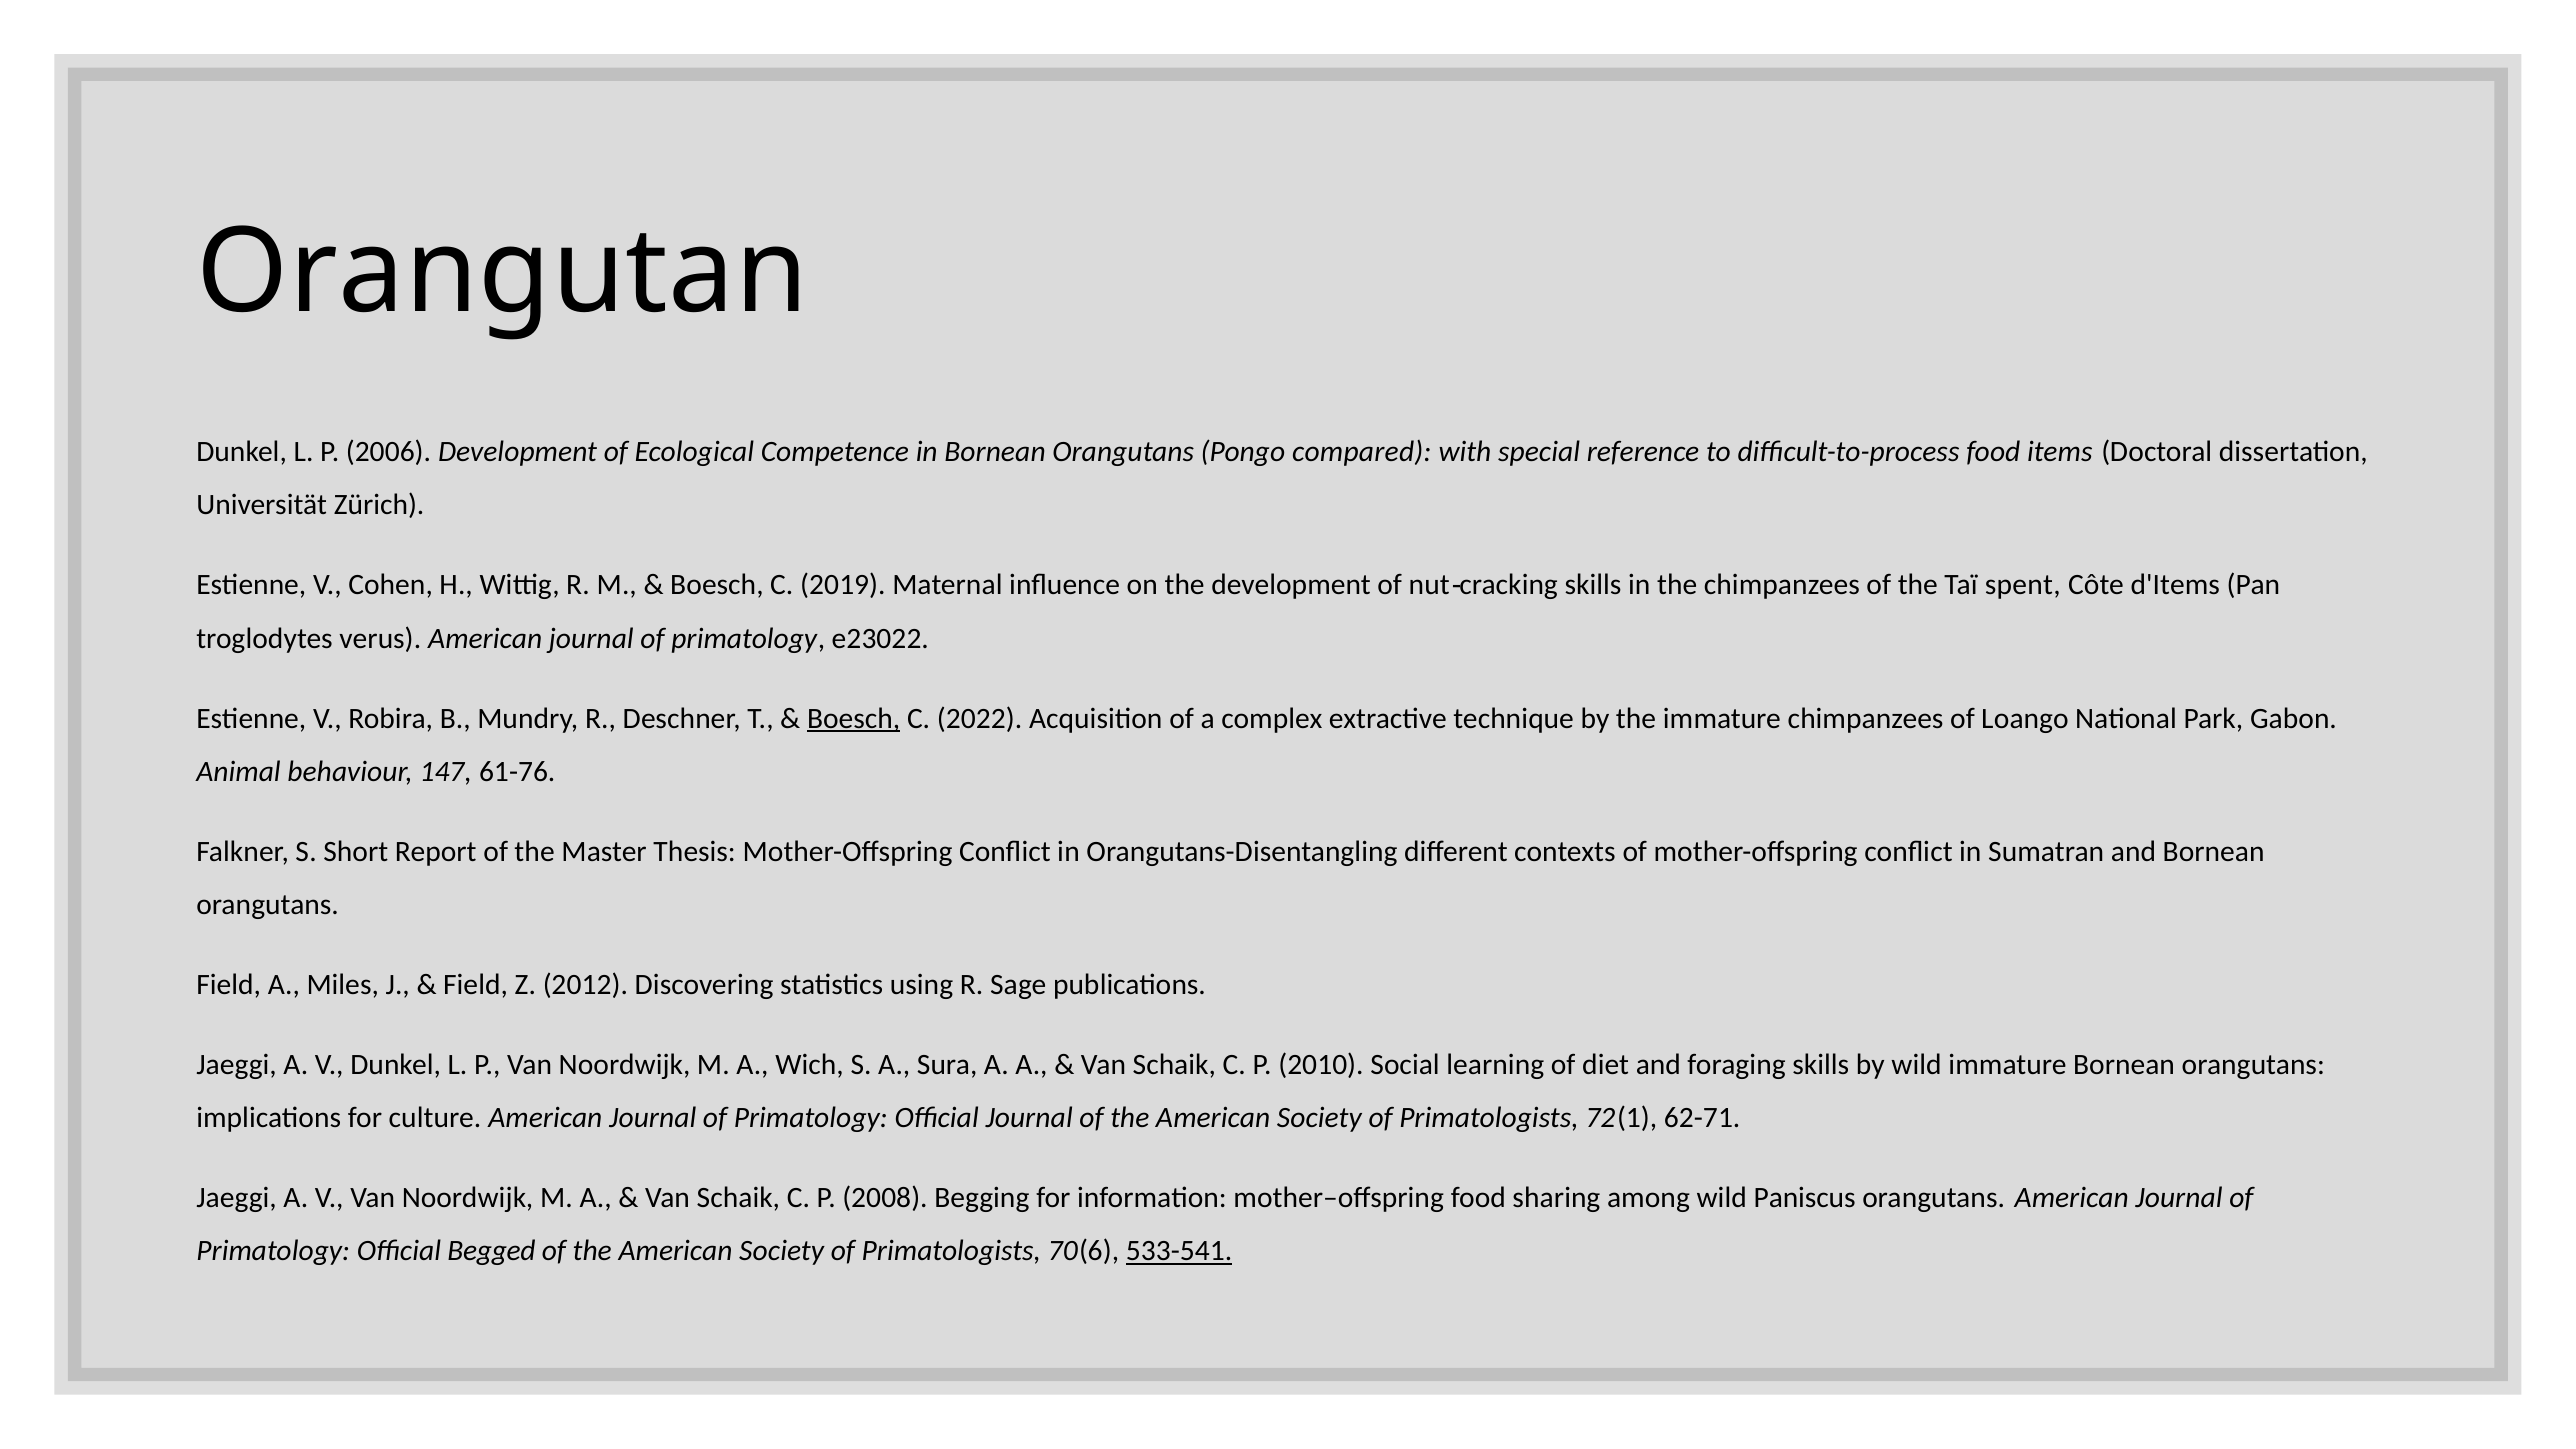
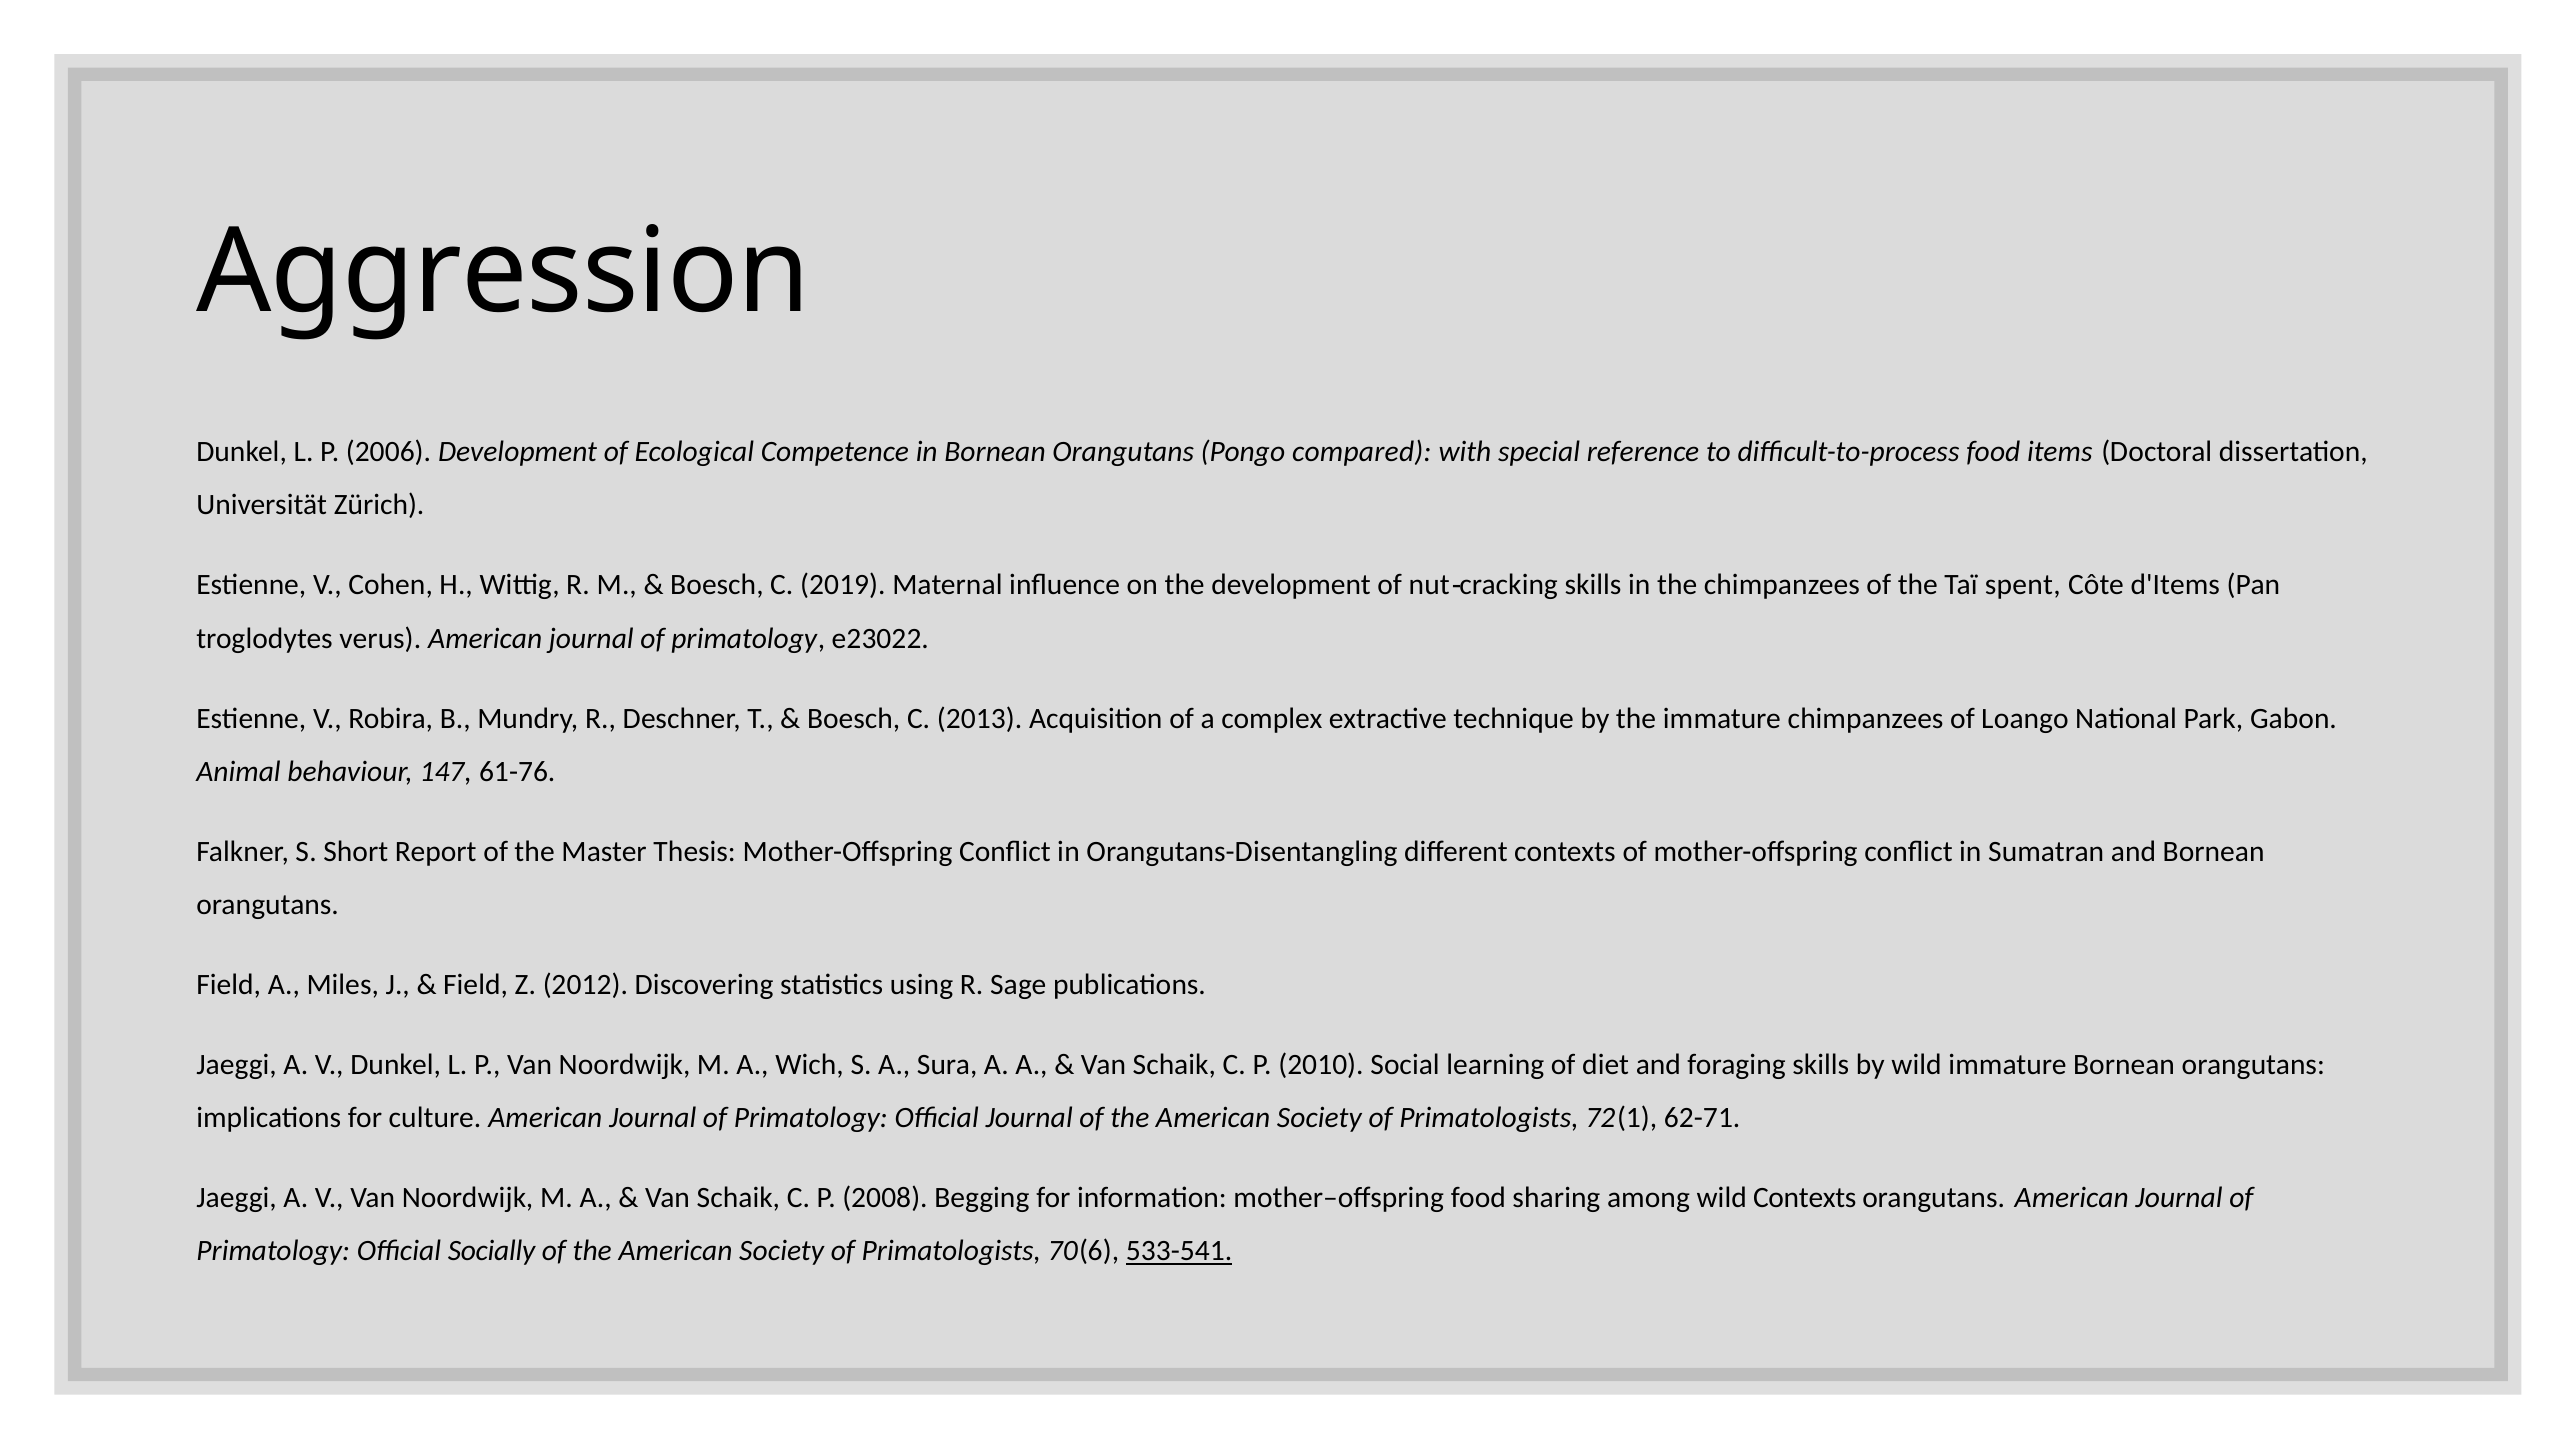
Orangutan: Orangutan -> Aggression (503, 273)
Boesch underline: present -> none (854, 718)
2022: 2022 -> 2013 (980, 718)
wild Paniscus: Paniscus -> Contexts (1805, 1198)
Begged: Begged -> Socially (492, 1251)
